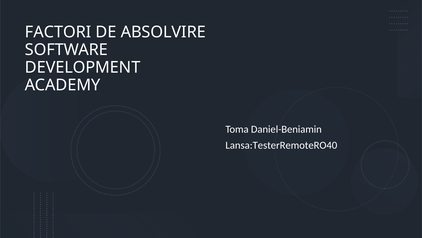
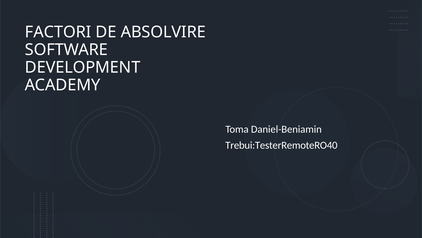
Lansa:TesterRemoteRO40: Lansa:TesterRemoteRO40 -> Trebui:TesterRemoteRO40 (281, 145)
